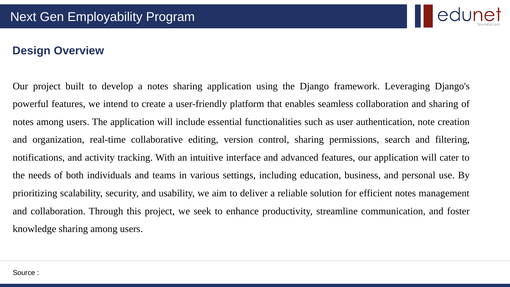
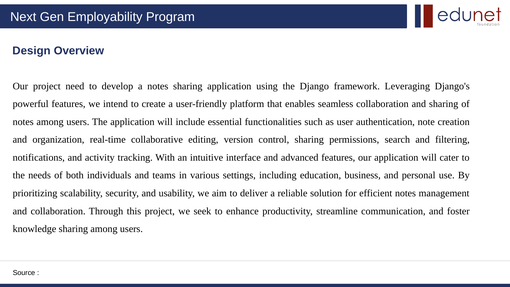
built: built -> need (75, 86)
